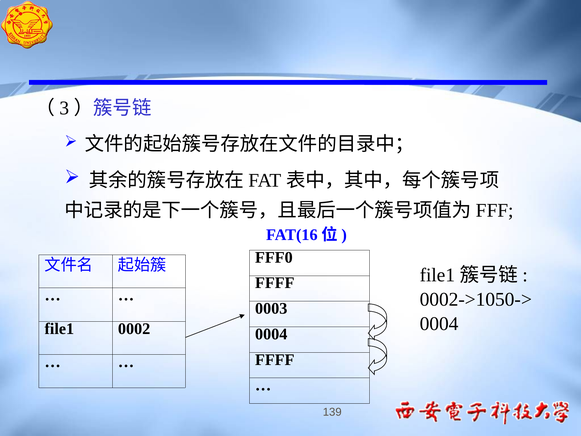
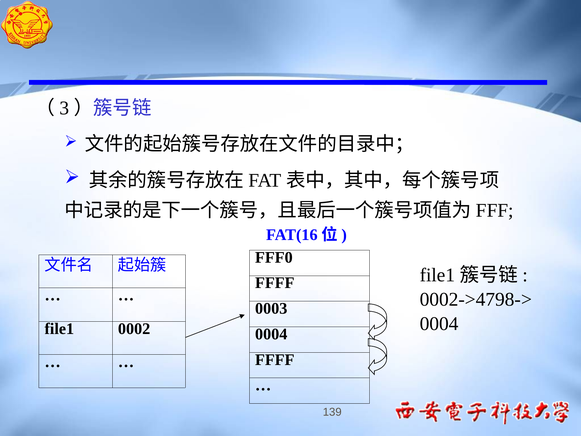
0002->1050->: 0002->1050-> -> 0002->4798-> (476, 299)
